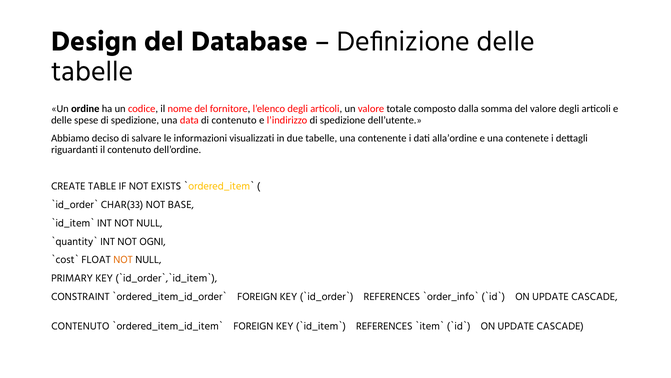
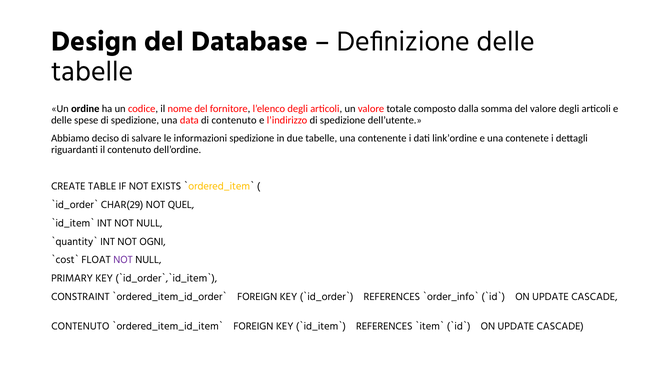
informazioni visualizzati: visualizzati -> spedizione (252, 138)
alla’ordine: alla’ordine -> link’ordine (455, 138)
CHAR(33: CHAR(33 -> CHAR(29 (122, 205)
BASE: BASE -> QUEL (181, 205)
NOT colour: orange -> purple (123, 260)
